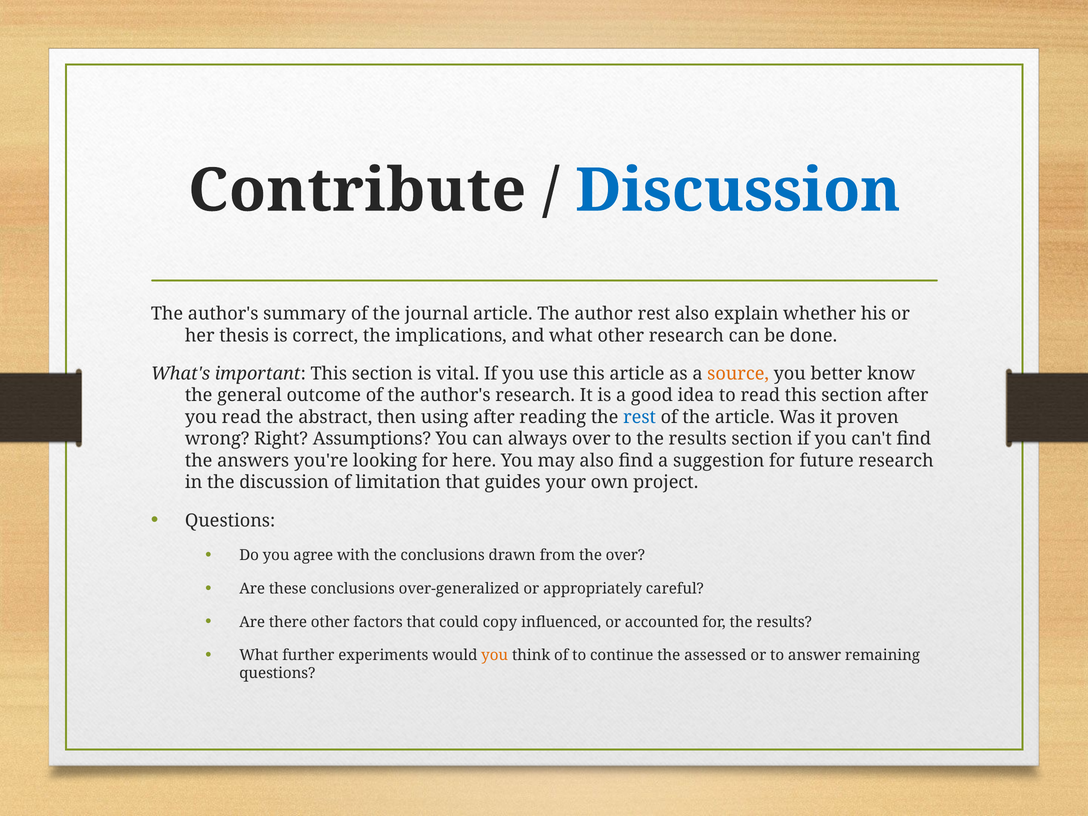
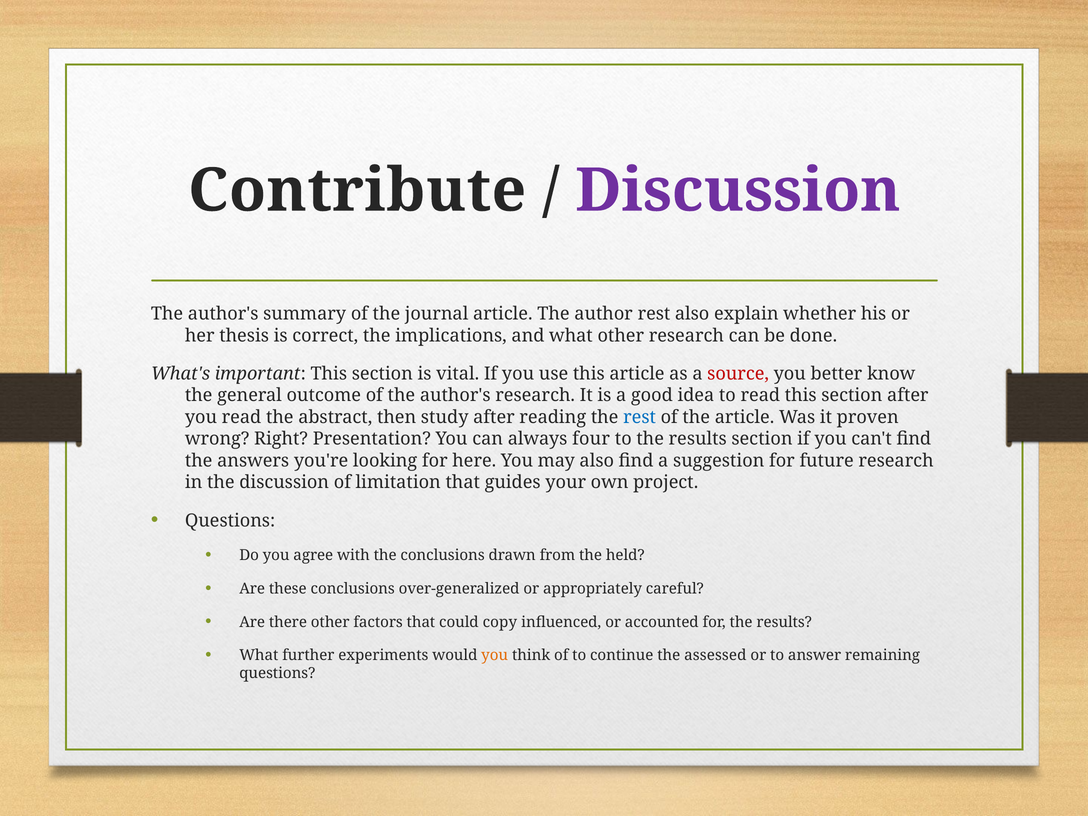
Discussion colour: blue -> purple (738, 191)
source colour: orange -> red (738, 374)
using: using -> study (445, 417)
Assumptions: Assumptions -> Presentation (372, 439)
always over: over -> four (591, 439)
the over: over -> held (625, 555)
